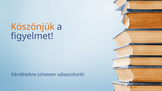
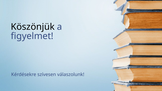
Köszönjük colour: orange -> black (33, 27)
